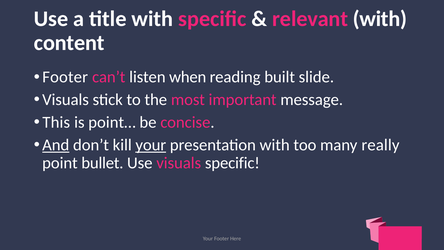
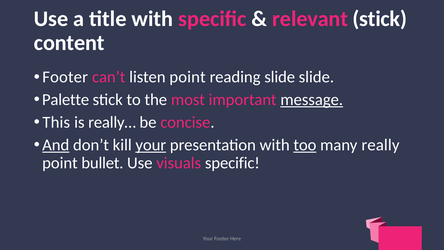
relevant with: with -> stick (380, 19)
listen when: when -> point (188, 77)
reading built: built -> slide (280, 77)
Visuals: Visuals -> Palette (66, 100)
message underline: none -> present (312, 100)
point…: point… -> really… (112, 122)
too underline: none -> present (305, 145)
